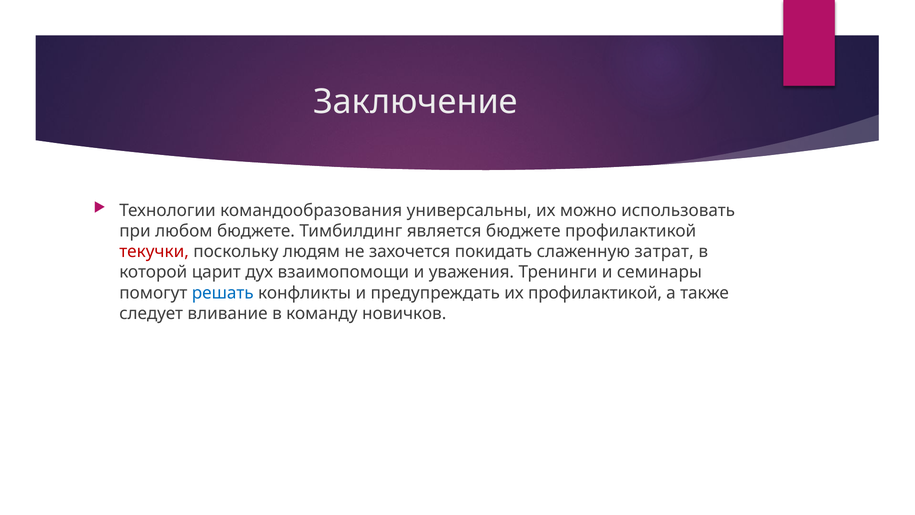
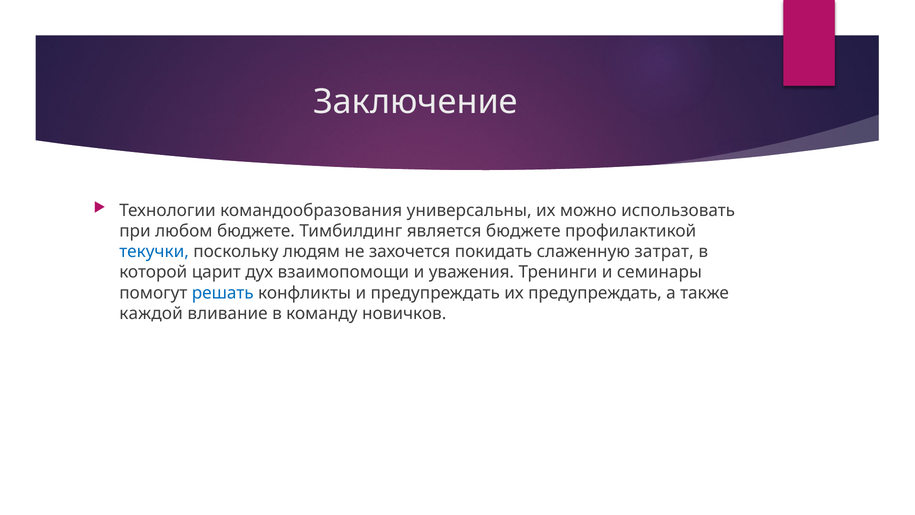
текучки colour: red -> blue (154, 251)
их профилактикой: профилактикой -> предупреждать (595, 293)
следует: следует -> каждой (151, 313)
